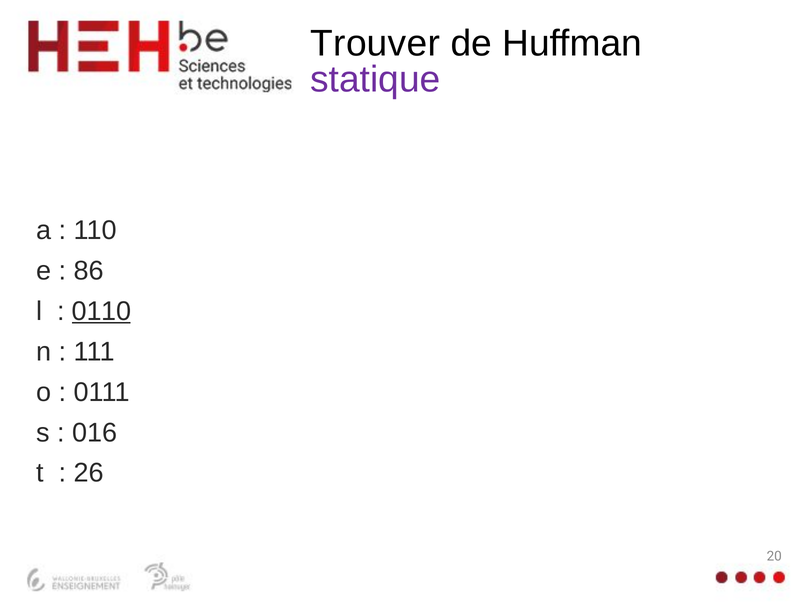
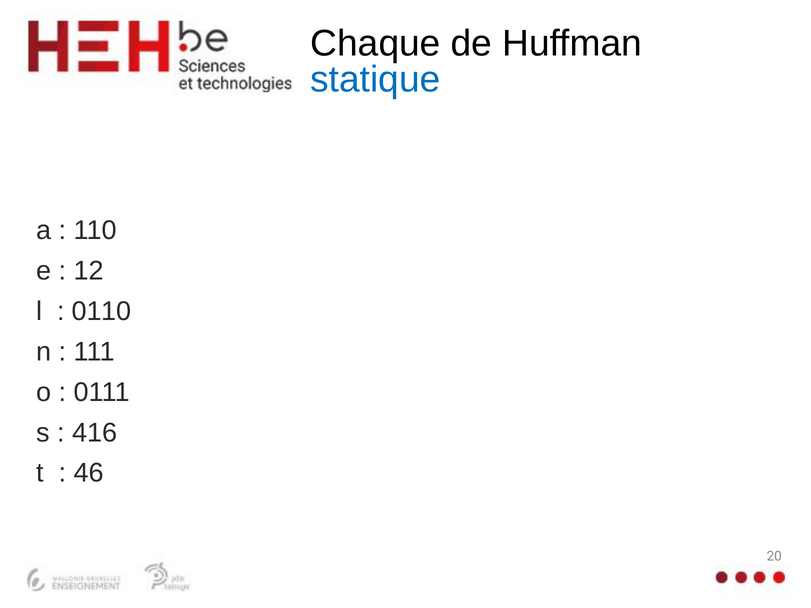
Trouver: Trouver -> Chaque (375, 43)
statique colour: purple -> blue (375, 80)
86: 86 -> 12 (89, 271)
0110 underline: present -> none (101, 311)
016: 016 -> 416 (95, 433)
26: 26 -> 46 (89, 473)
